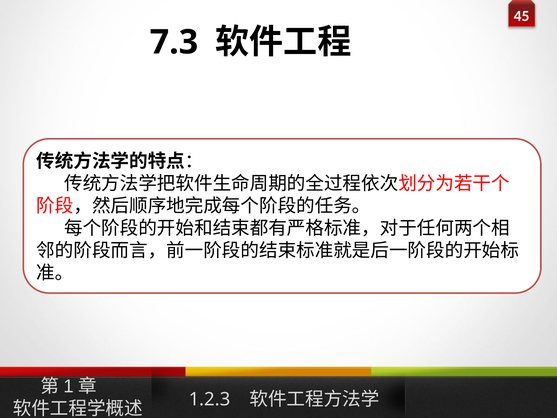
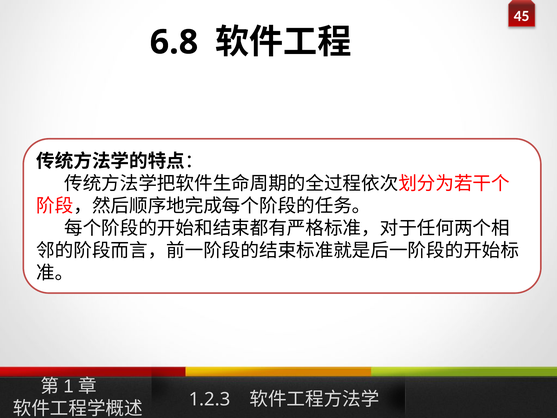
7.3: 7.3 -> 6.8 (174, 42)
